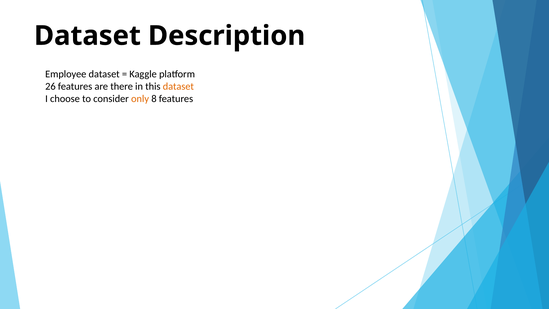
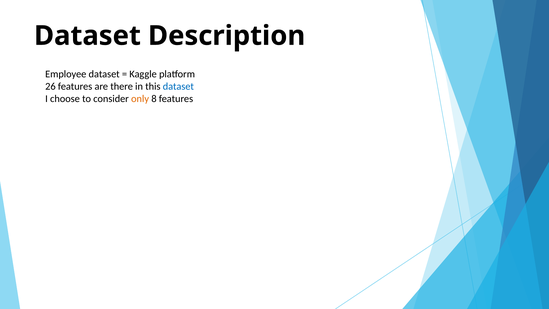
dataset colour: orange -> blue (178, 86)
